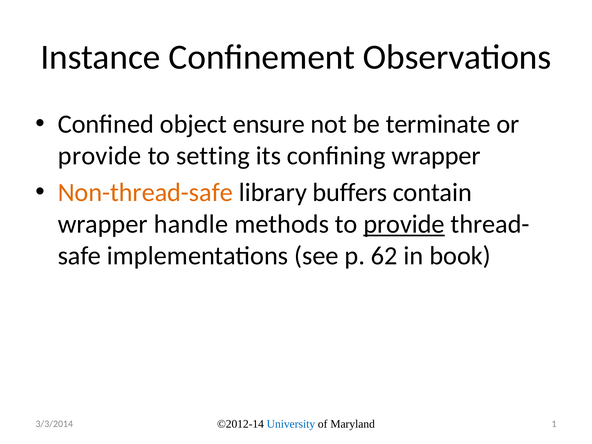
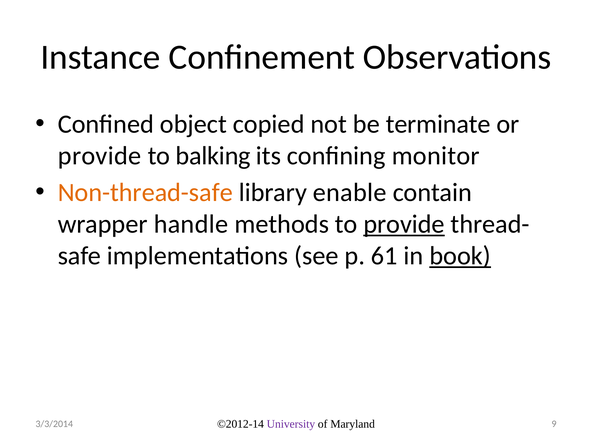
ensure: ensure -> copied (269, 124)
setting: setting -> balking (213, 156)
confining wrapper: wrapper -> monitor (436, 156)
buffers: buffers -> enable (350, 193)
62: 62 -> 61 (384, 256)
book underline: none -> present (460, 256)
University colour: blue -> purple (291, 424)
1: 1 -> 9 (554, 424)
